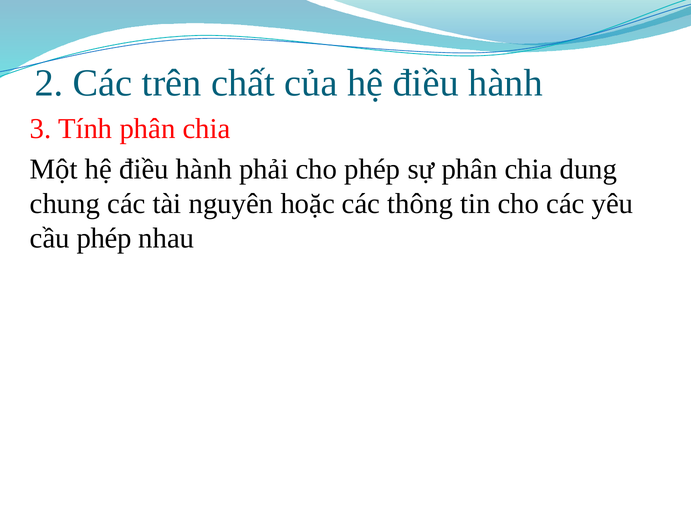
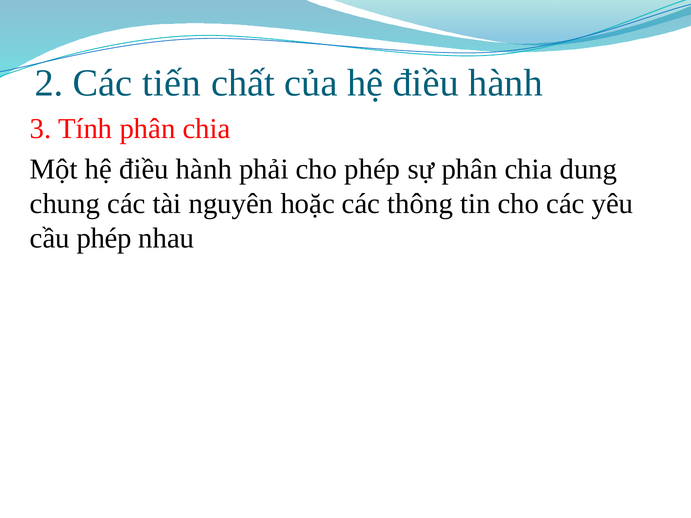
trên: trên -> tiến (172, 83)
